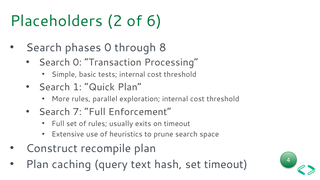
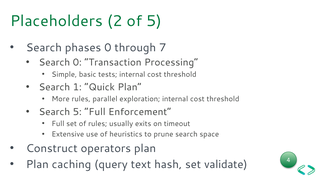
of 6: 6 -> 5 (154, 21)
8: 8 -> 7 (163, 48)
Search 7: 7 -> 5 (77, 112)
recompile: recompile -> operators (106, 148)
set timeout: timeout -> validate (226, 164)
